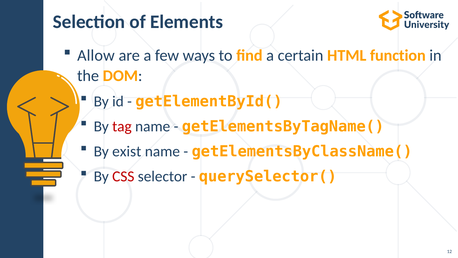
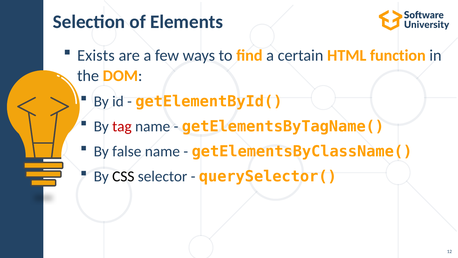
Allow: Allow -> Exists (96, 55)
exist: exist -> false (127, 151)
CSS colour: red -> black (123, 176)
